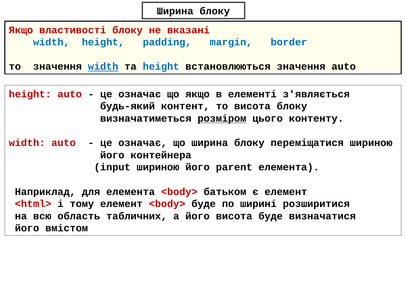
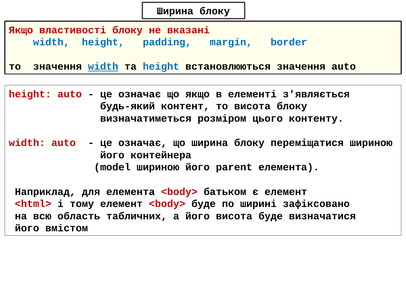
розміром underline: present -> none (222, 118)
input: input -> model (112, 167)
розширитися: розширитися -> зафіксовано (316, 204)
